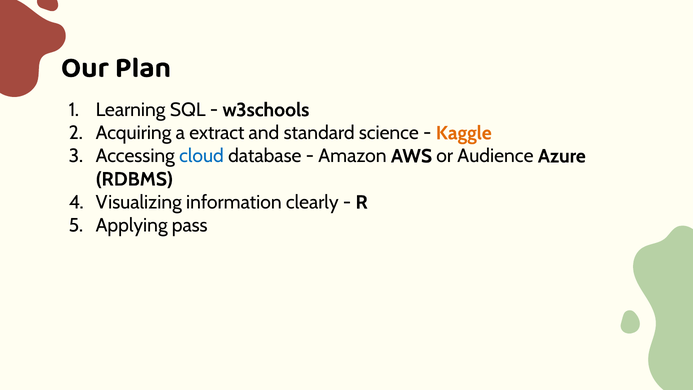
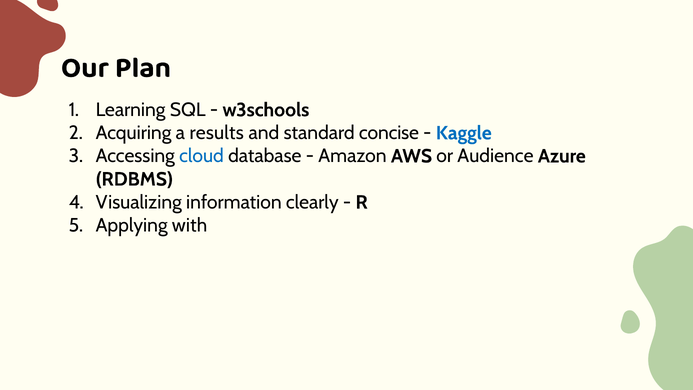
extract: extract -> results (217, 133)
science: science -> concise (389, 133)
Kaggle colour: orange -> blue (464, 133)
pass: pass -> with (190, 225)
